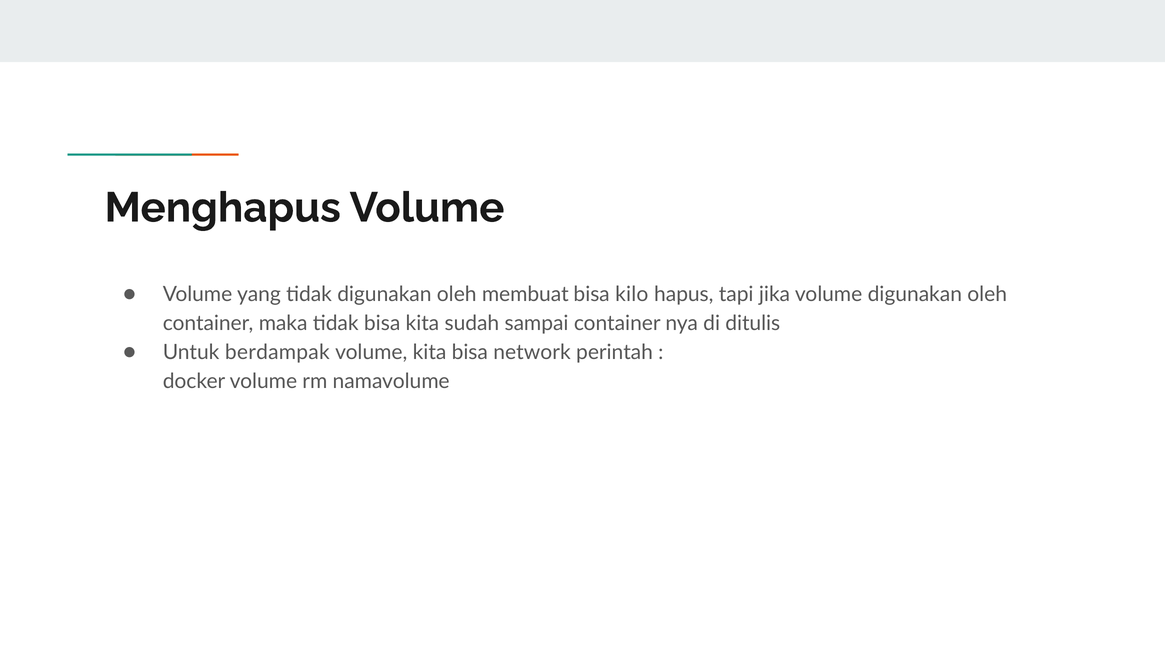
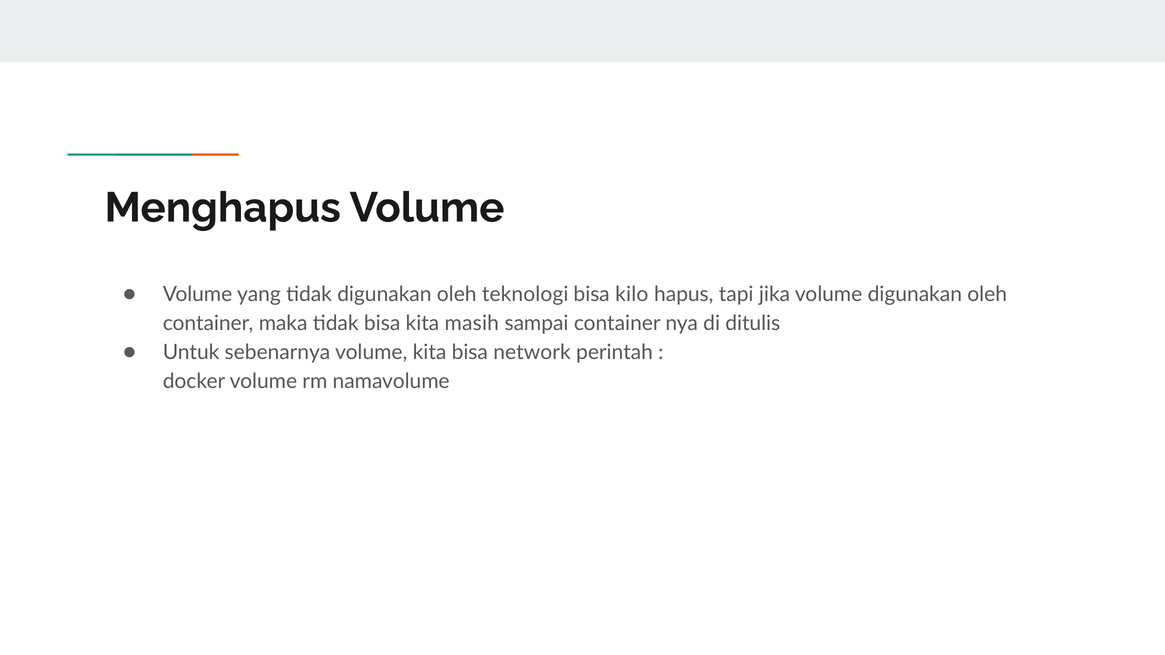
membuat: membuat -> teknologi (525, 294)
sudah: sudah -> masih (472, 323)
berdampak: berdampak -> sebenarnya (277, 352)
